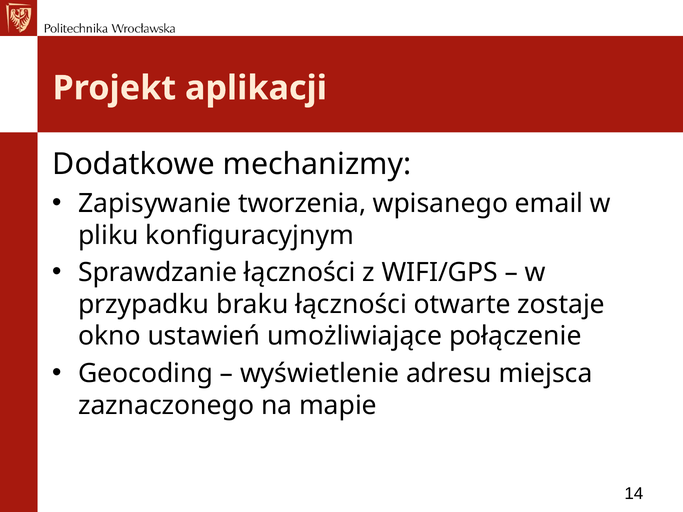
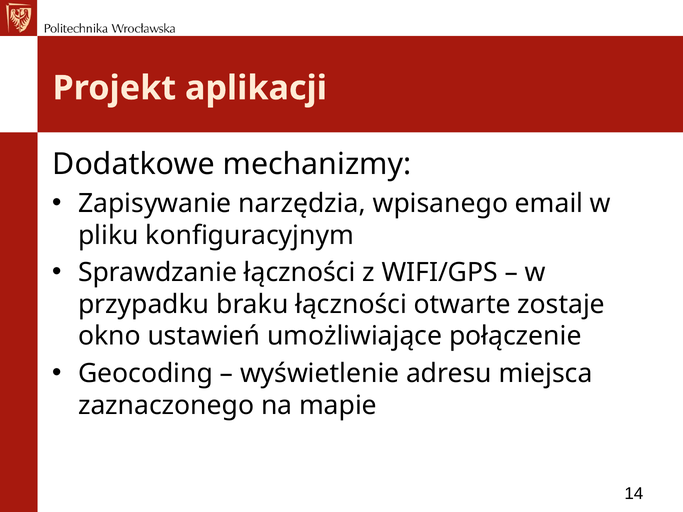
tworzenia: tworzenia -> narzędzia (302, 204)
